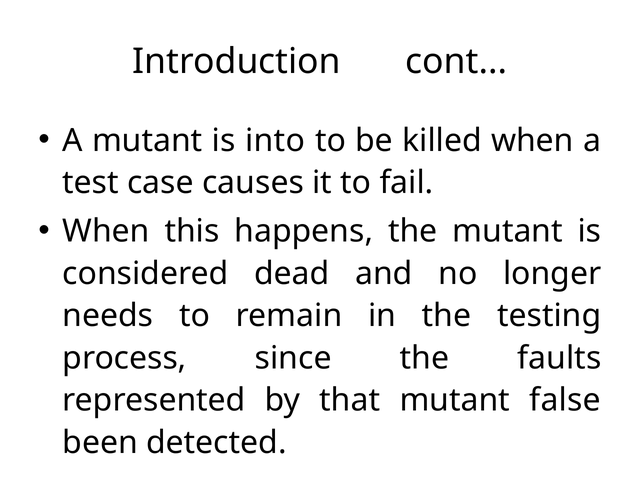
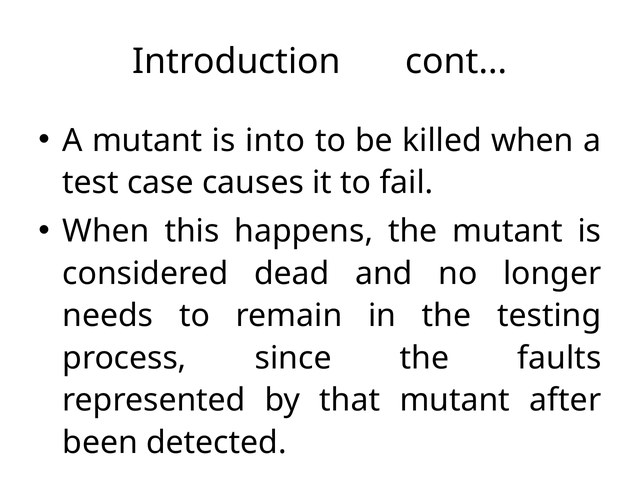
false: false -> after (565, 400)
